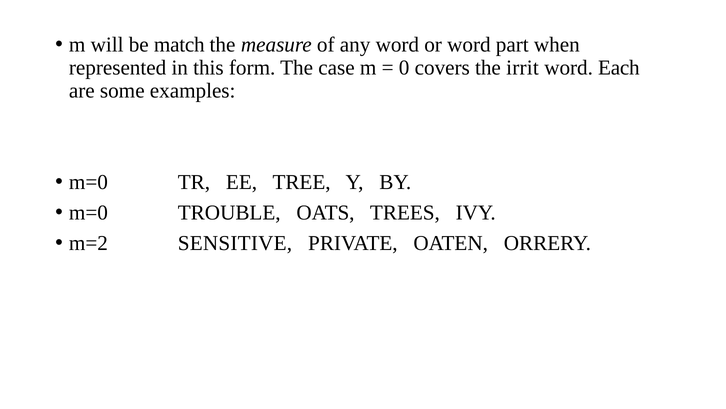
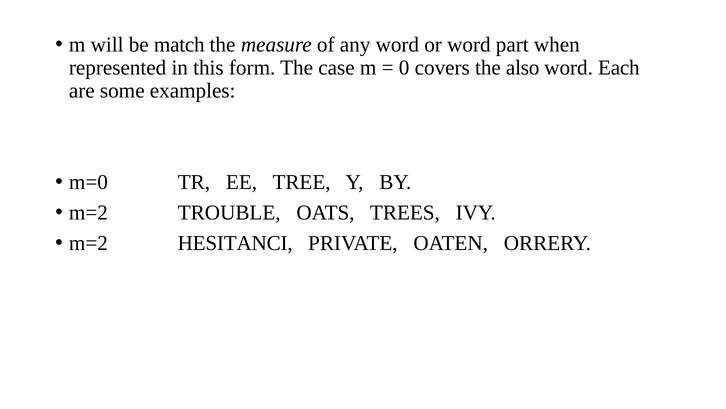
irrit: irrit -> also (523, 68)
m=0: m=0 -> m=2 (88, 212)
SENSITIVE: SENSITIVE -> HESITANCI (235, 243)
